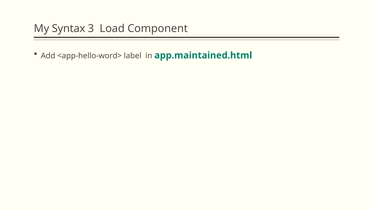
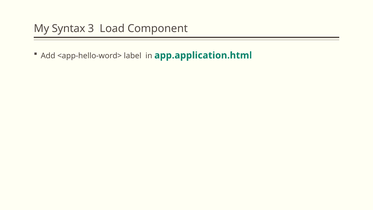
app.maintained.html: app.maintained.html -> app.application.html (203, 55)
